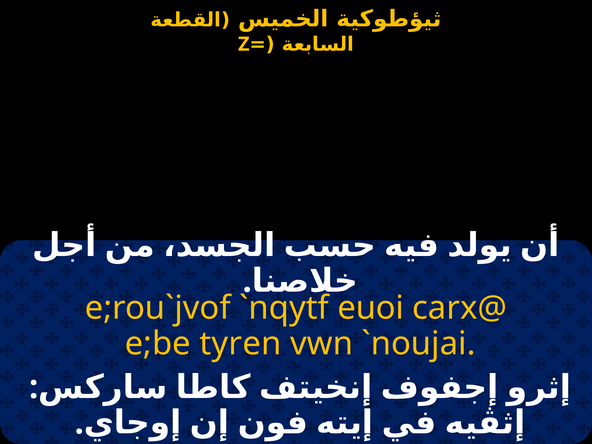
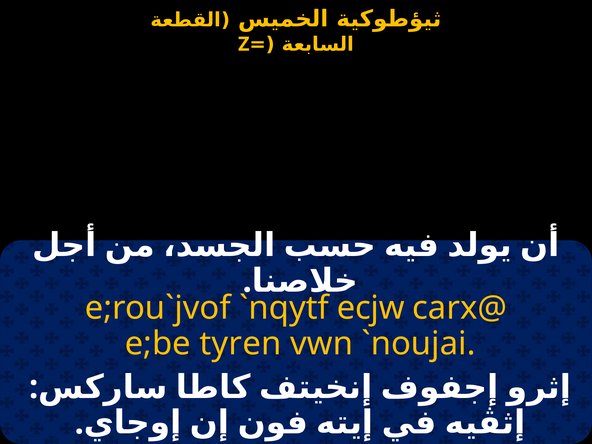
euoi: euoi -> ecjw (371, 308)
